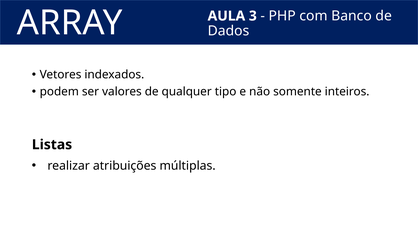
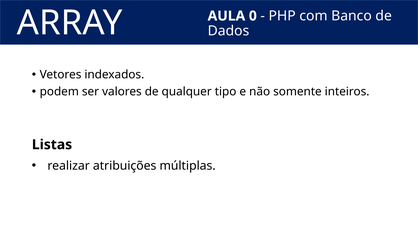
3: 3 -> 0 (253, 16)
